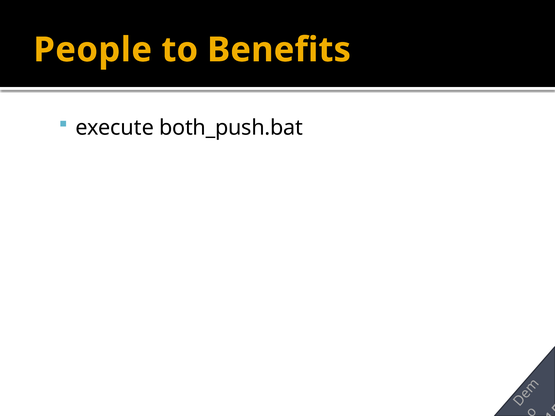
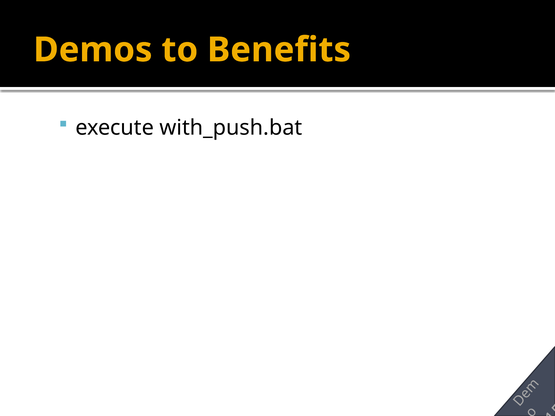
People: People -> Demos (93, 50)
both_push.bat: both_push.bat -> with_push.bat (231, 128)
